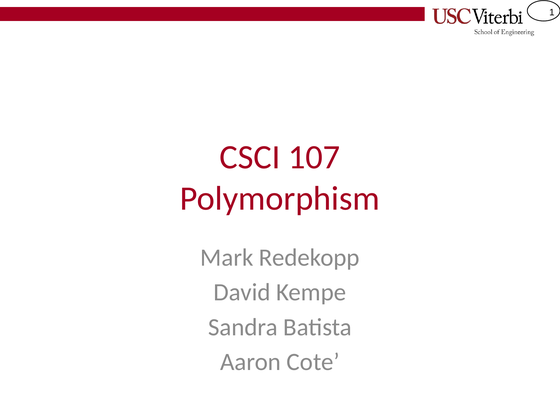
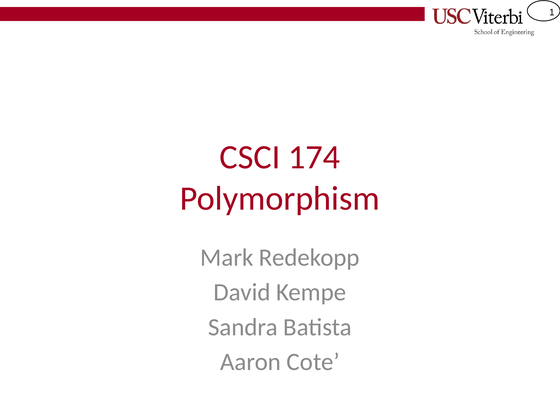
107: 107 -> 174 (314, 157)
